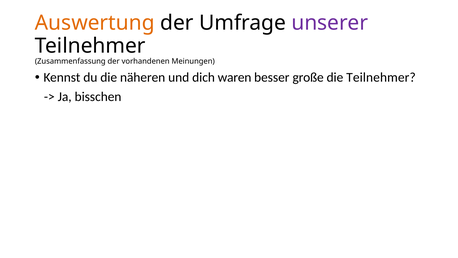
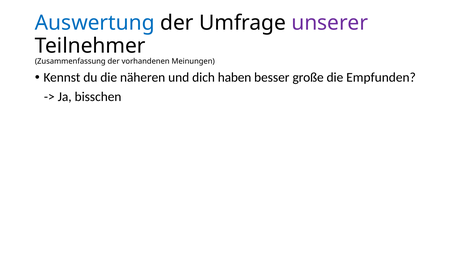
Auswertung colour: orange -> blue (95, 23)
waren: waren -> haben (235, 77)
die Teilnehmer: Teilnehmer -> Empfunden (381, 77)
